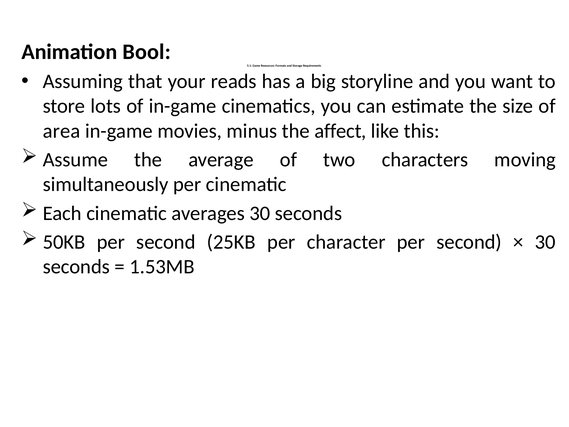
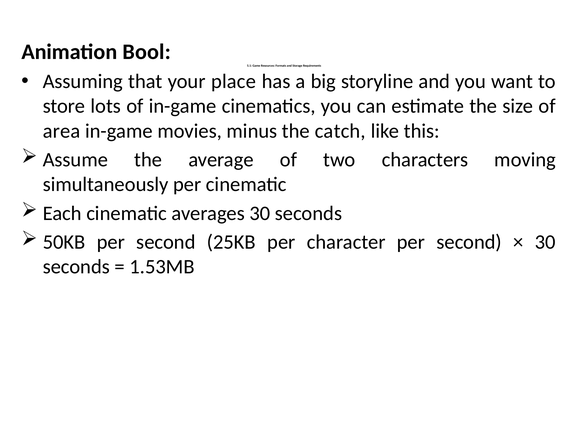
reads: reads -> place (234, 81)
affect: affect -> catch (340, 131)
